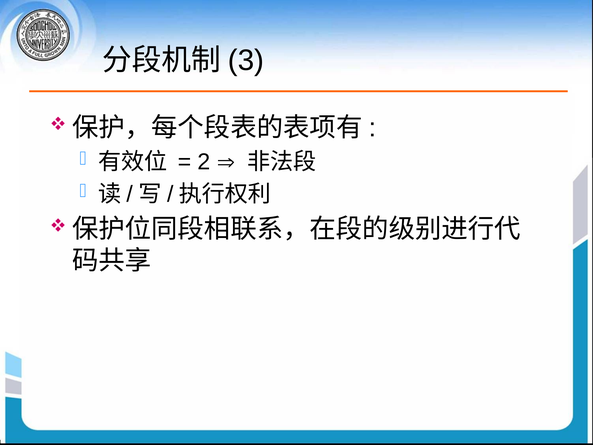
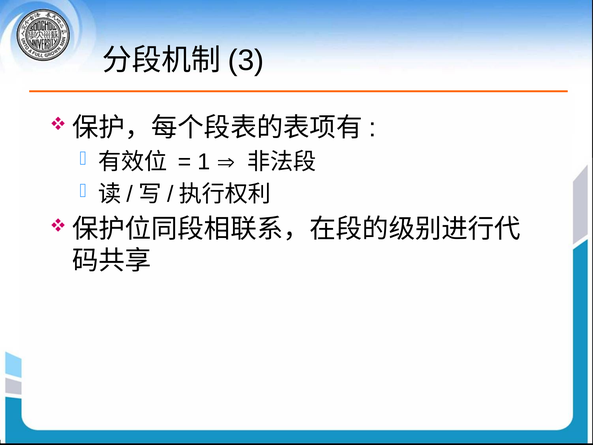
2: 2 -> 1 (204, 162)
